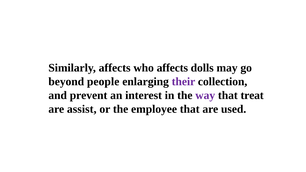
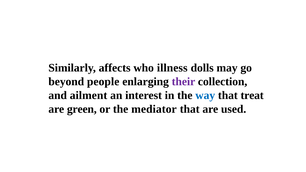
who affects: affects -> illness (172, 68)
prevent: prevent -> ailment (89, 95)
way colour: purple -> blue (205, 95)
assist: assist -> green (82, 109)
employee: employee -> mediator (154, 109)
